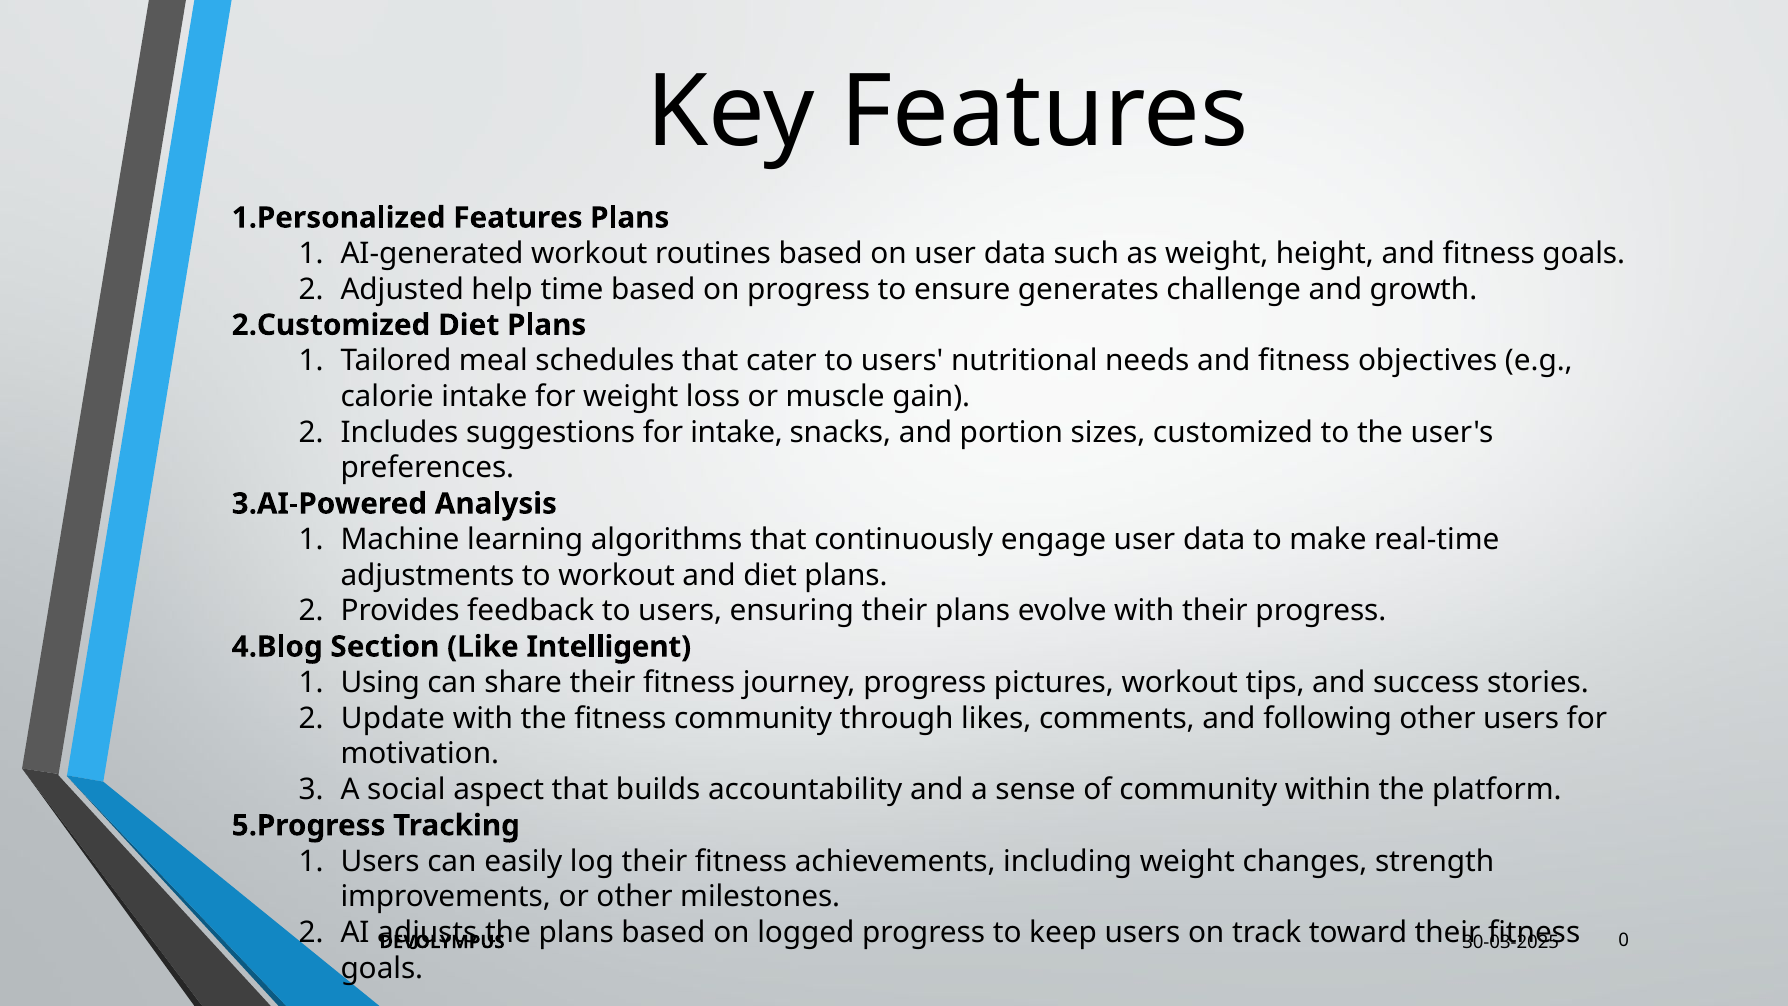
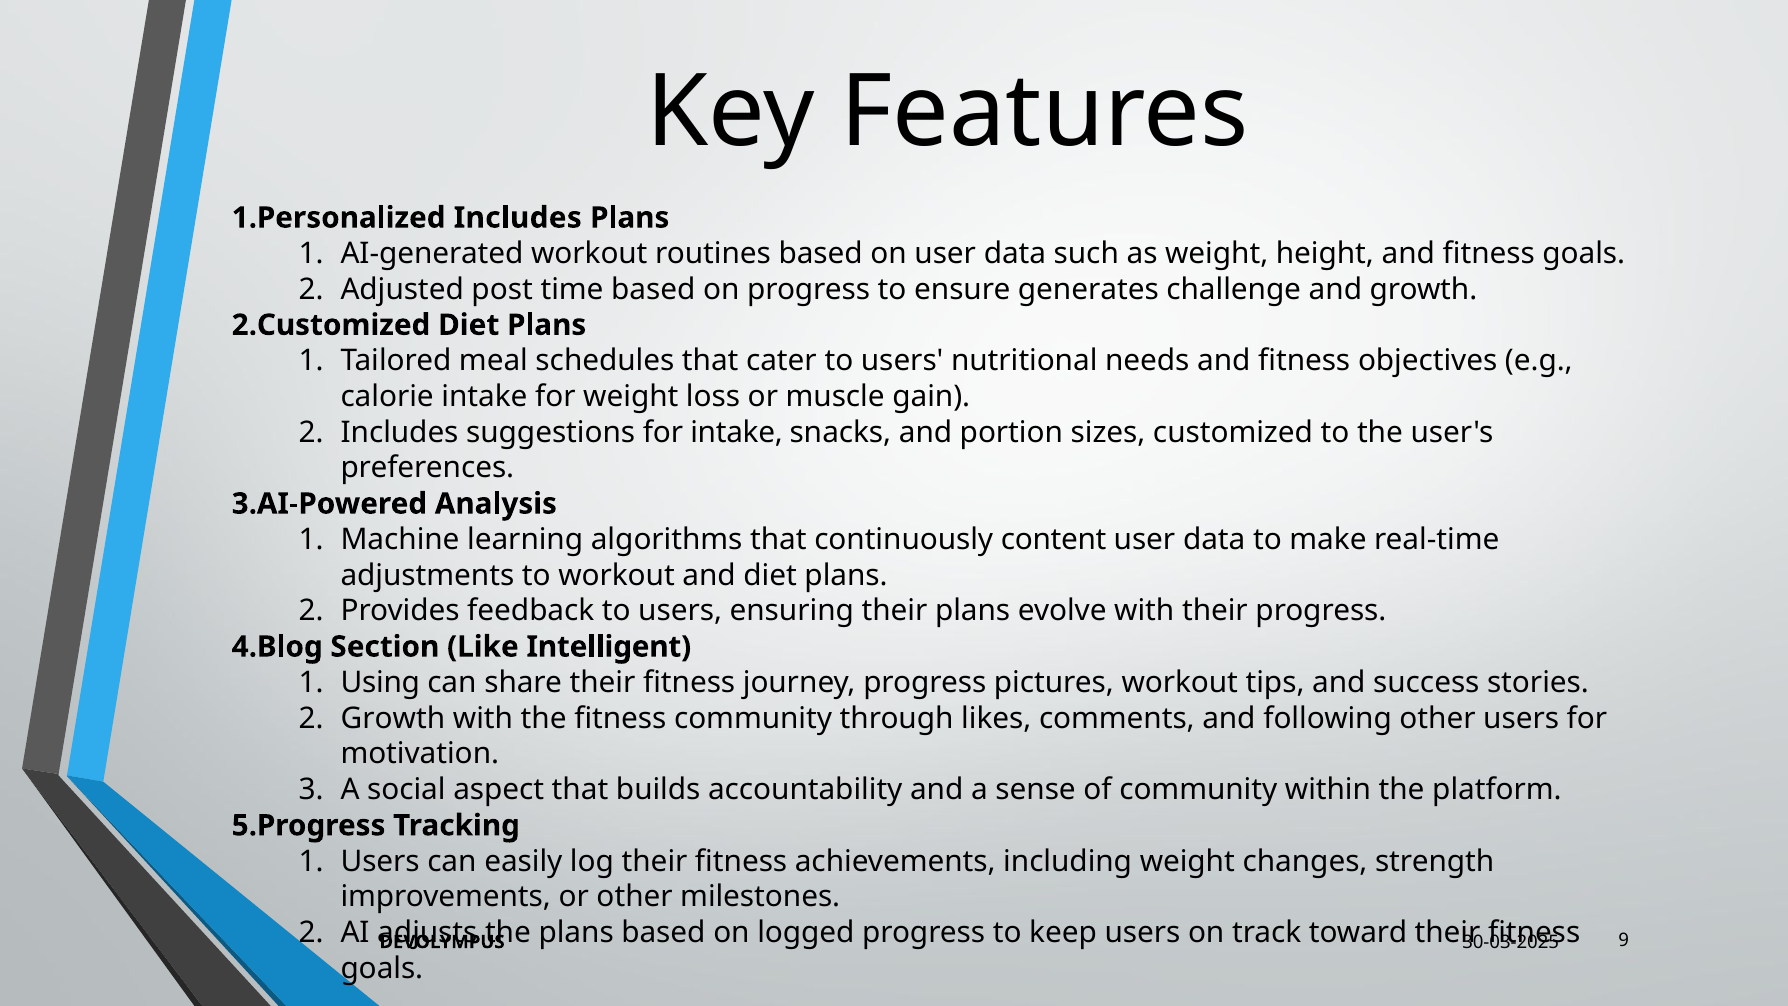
Features: Features -> Includes (518, 218)
help: help -> post (502, 289)
engage: engage -> content (1054, 539)
Update: Update -> Growth (393, 718)
0: 0 -> 9 (1624, 940)
